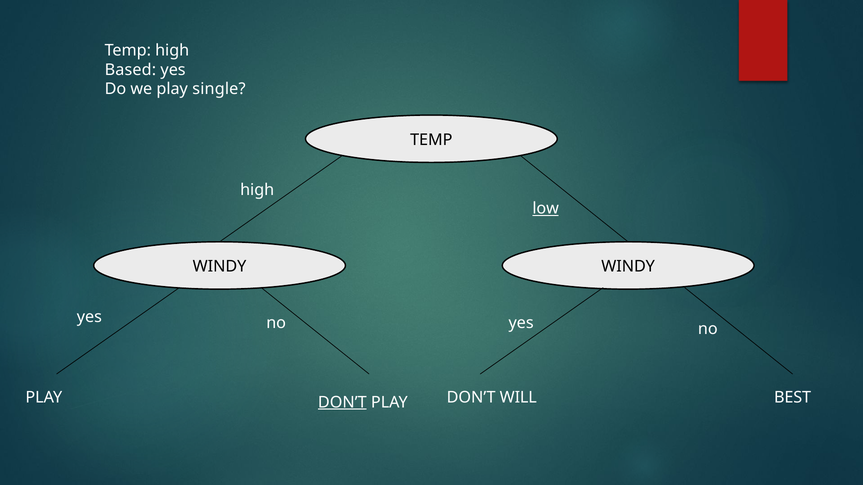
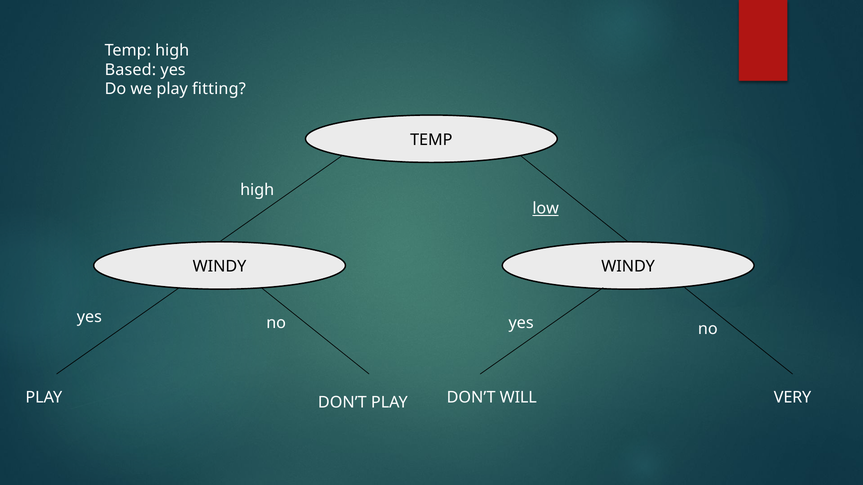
single: single -> fitting (219, 89)
DON’T underline: present -> none (342, 403)
BEST: BEST -> VERY (793, 398)
